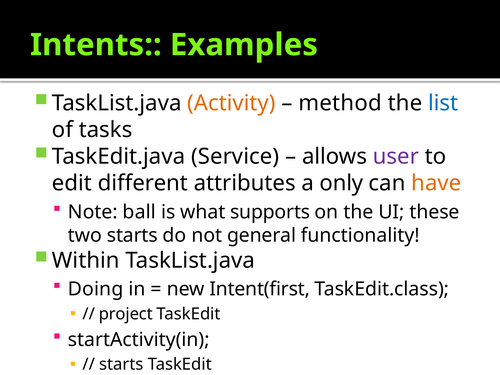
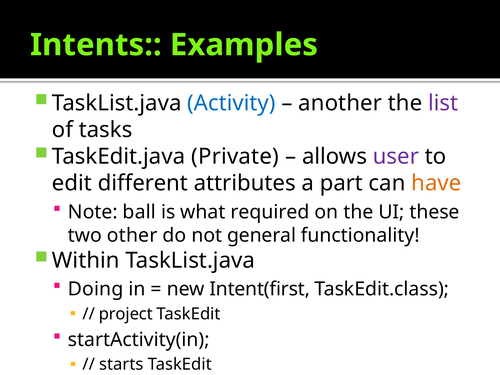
Activity colour: orange -> blue (231, 103)
method: method -> another (340, 103)
list colour: blue -> purple (443, 103)
Service: Service -> Private (235, 157)
only: only -> part (341, 183)
supports: supports -> required (270, 212)
two starts: starts -> other (132, 235)
